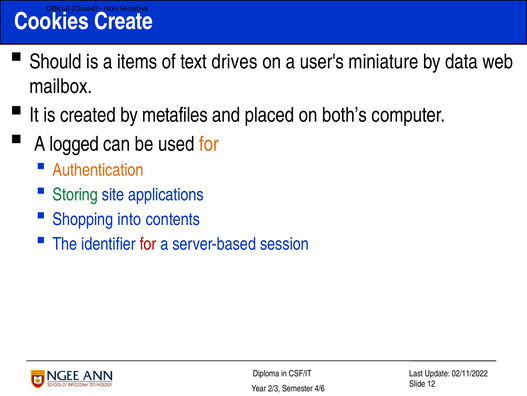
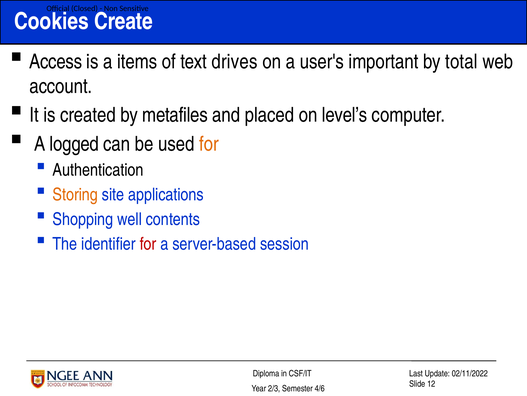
Should: Should -> Access (56, 62)
miniature: miniature -> important (384, 62)
data: data -> total (461, 62)
mailbox: mailbox -> account (61, 86)
both’s: both’s -> level’s (345, 115)
Authentication colour: orange -> black (98, 170)
Storing colour: green -> orange (75, 194)
into: into -> well (130, 219)
